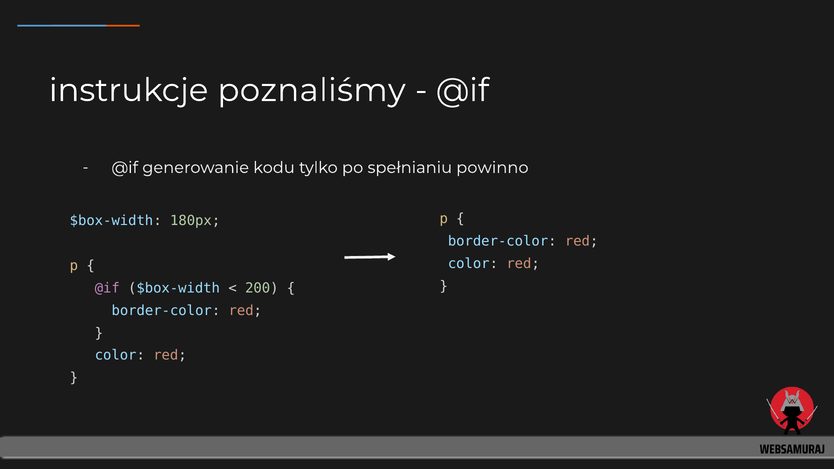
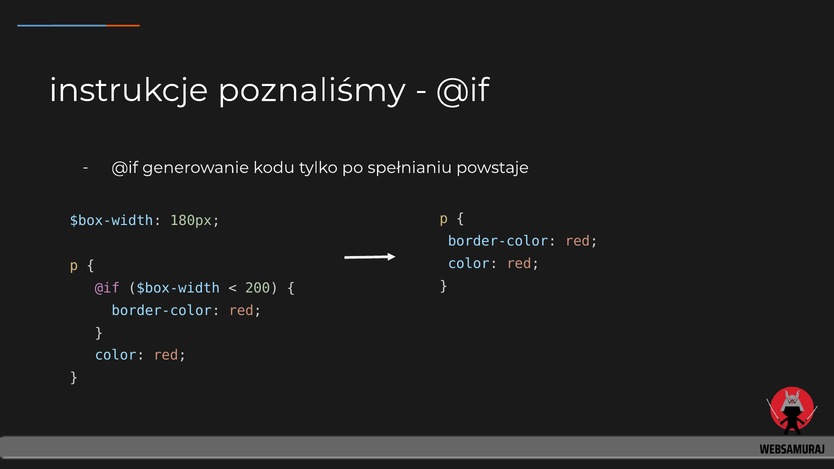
powinno: powinno -> powstaje (493, 168)
